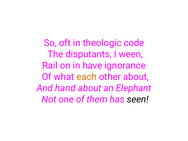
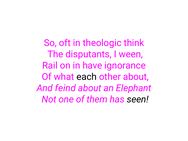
code: code -> think (134, 43)
each colour: orange -> black (87, 77)
hand: hand -> feind (65, 88)
